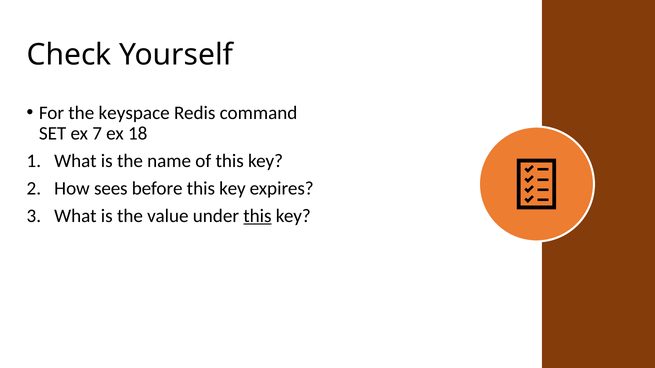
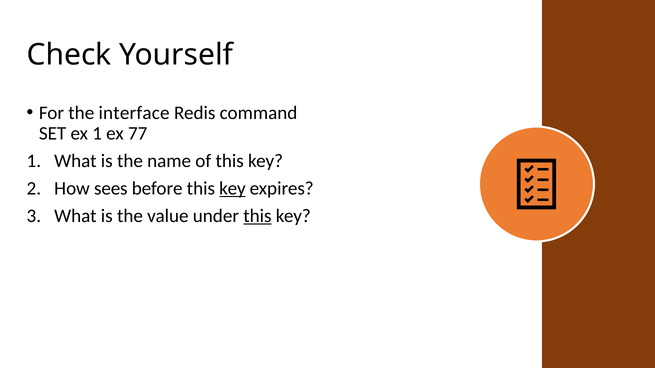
keyspace: keyspace -> interface (134, 113)
ex 7: 7 -> 1 (97, 134)
18: 18 -> 77 (138, 134)
key underline: none -> present (232, 189)
